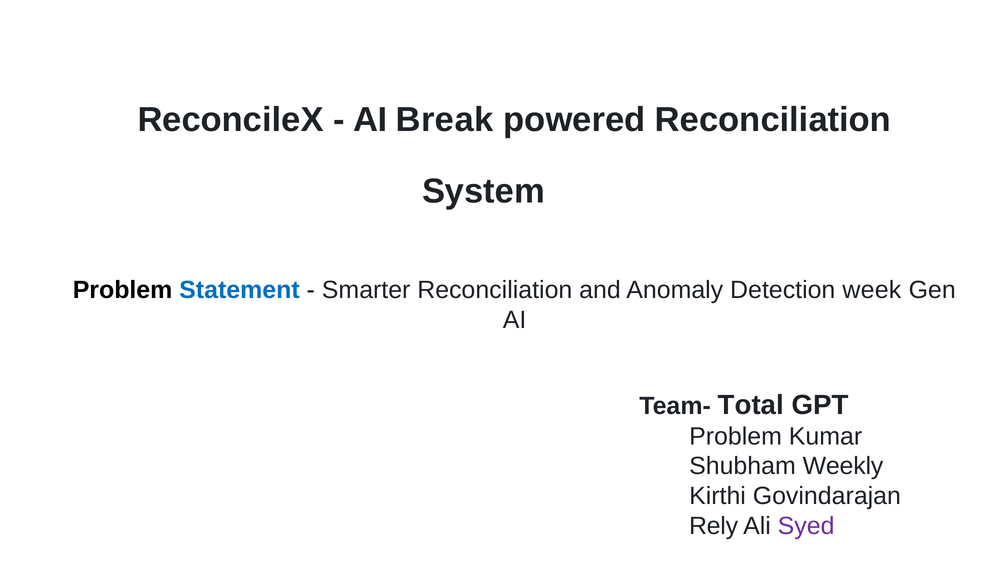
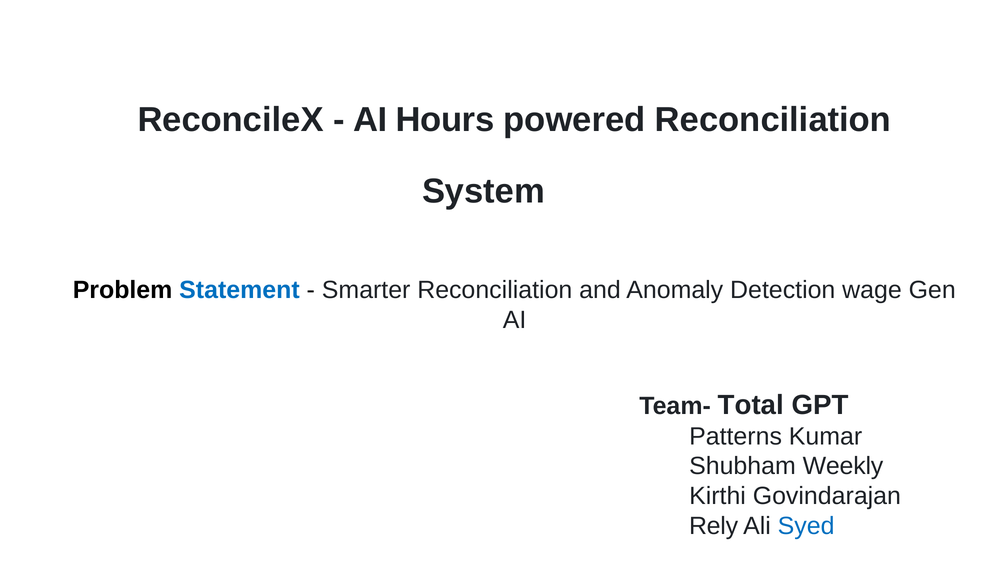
Break: Break -> Hours (445, 120)
week: week -> wage (872, 290)
Problem: Problem -> Patterns (736, 436)
Syed colour: purple -> blue (806, 526)
